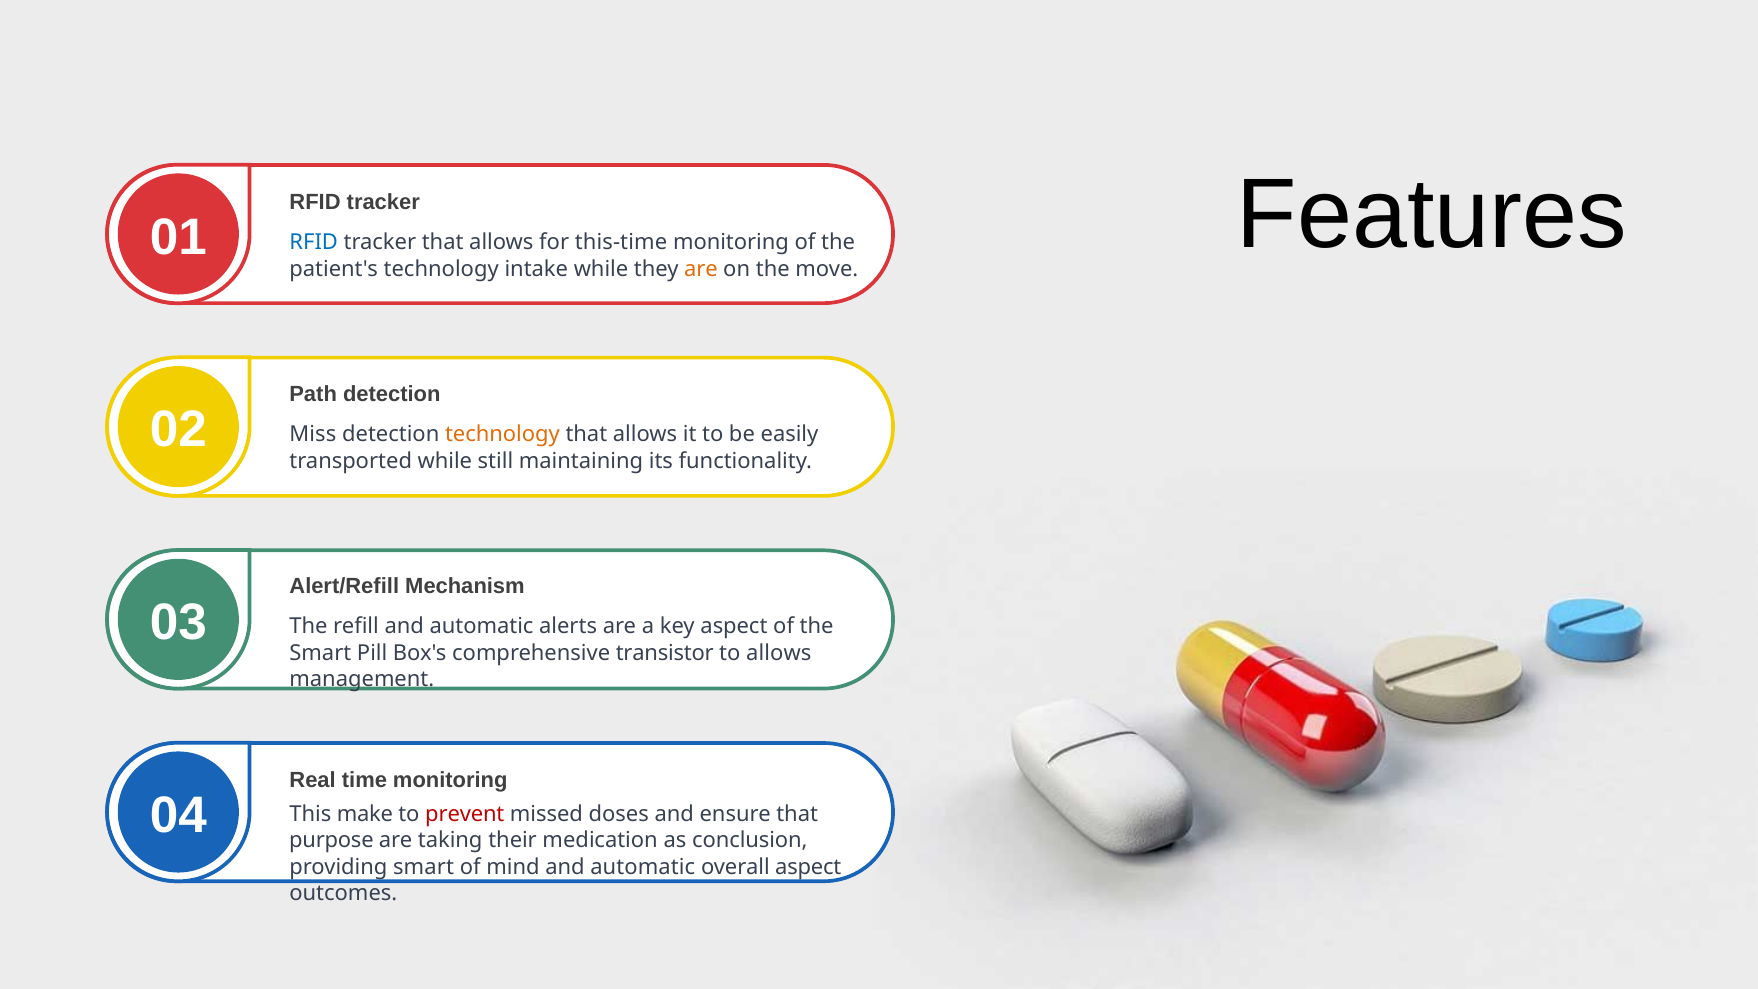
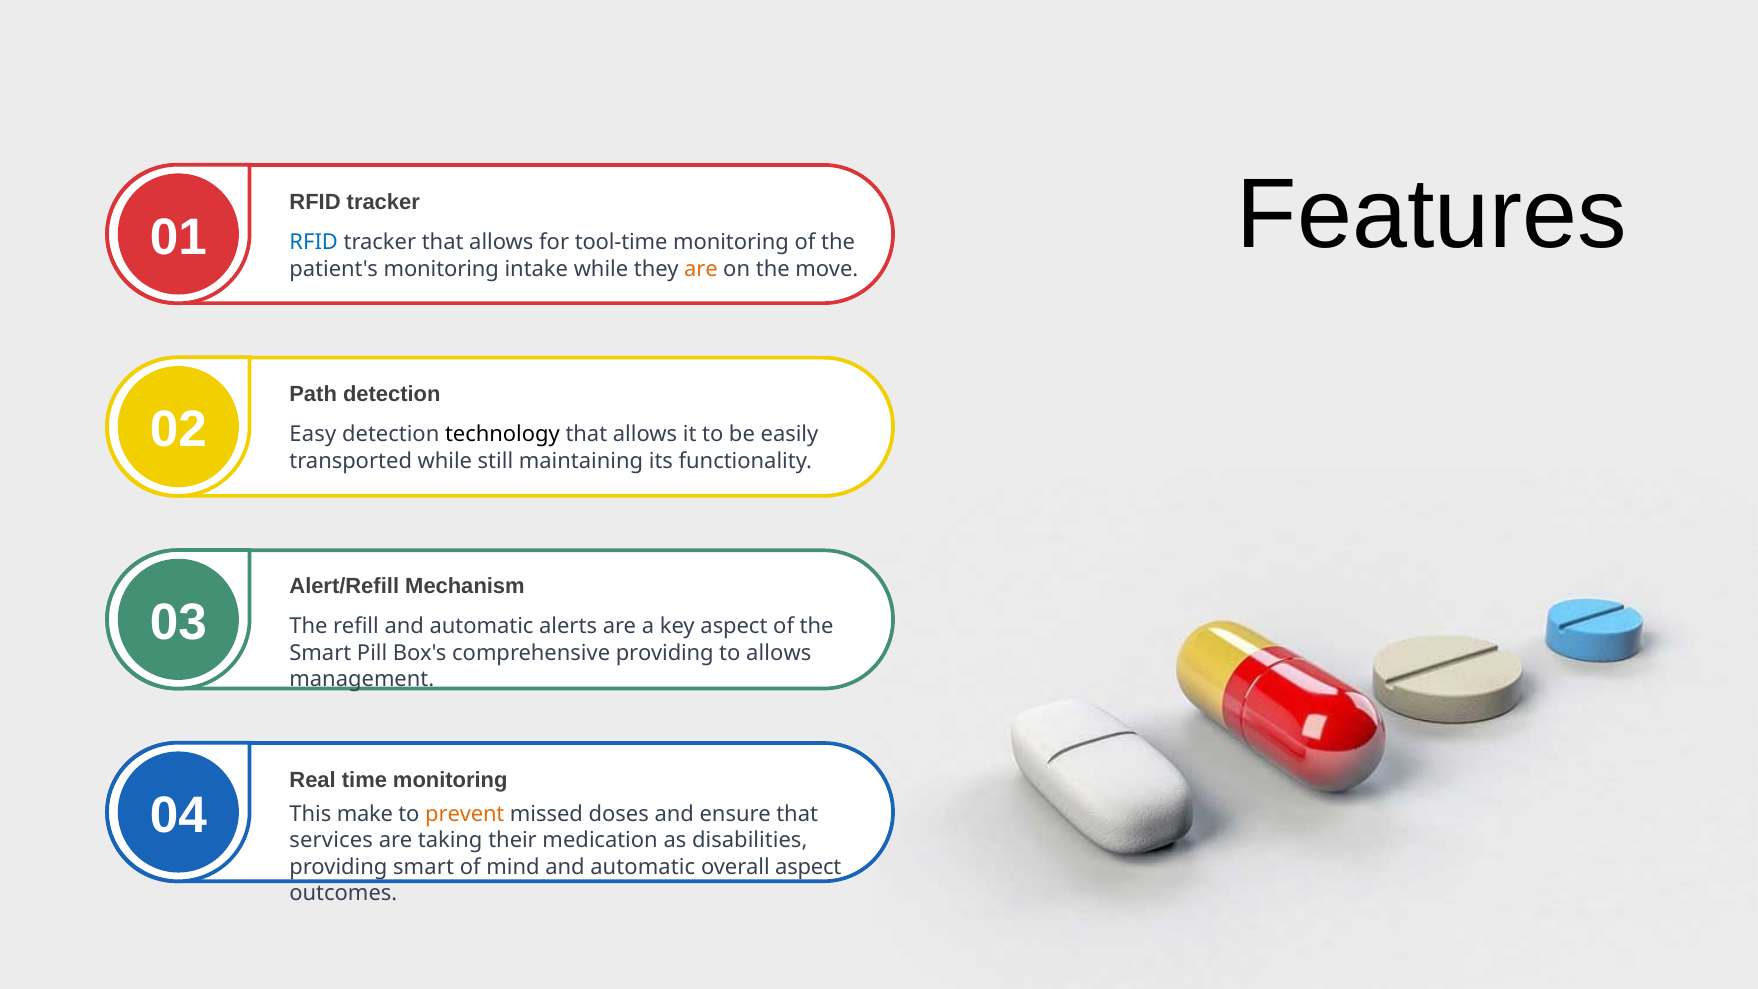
this-time: this-time -> tool-time (621, 243)
patient's technology: technology -> monitoring (441, 269)
Miss: Miss -> Easy (313, 434)
technology colour: orange -> black (502, 434)
comprehensive transistor: transistor -> providing (665, 653)
prevent colour: red -> orange (465, 814)
purpose: purpose -> services (331, 841)
conclusion: conclusion -> disabilities (750, 841)
